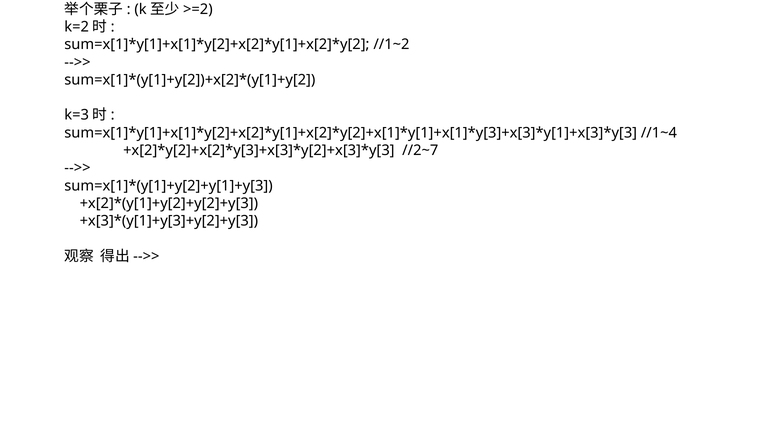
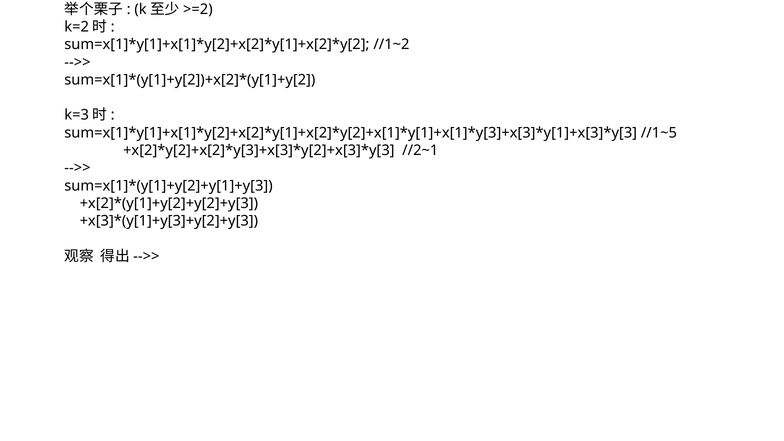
//1~4: //1~4 -> //1~5 (659, 133)
//2~7: //2~7 -> //2~1 (420, 150)
